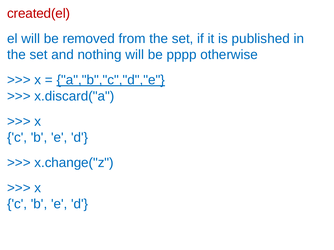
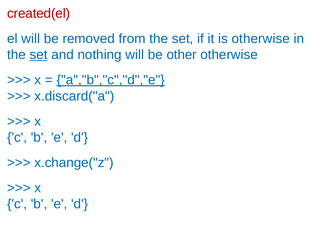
is published: published -> otherwise (261, 39)
set underline: none -> present (39, 55)
pppp: pppp -> other (182, 55)
